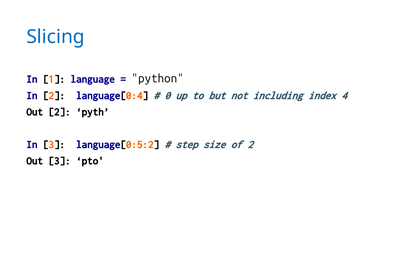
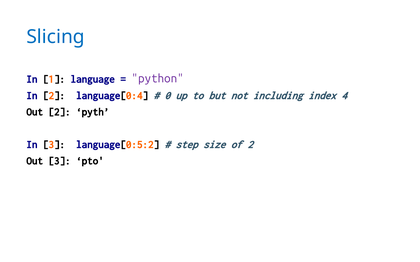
python colour: black -> purple (158, 79)
